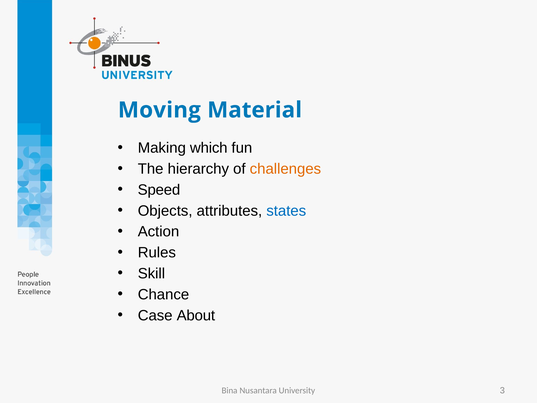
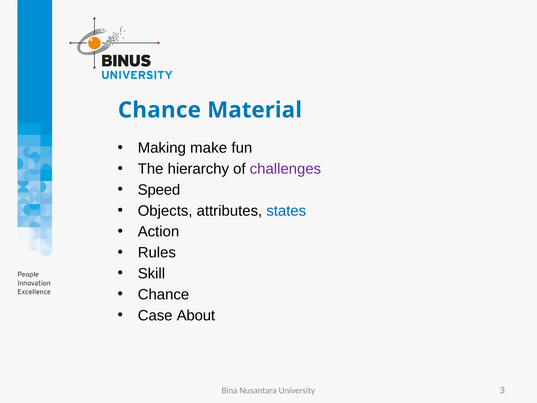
Moving: Moving -> Chance (159, 110)
which: which -> make (209, 148)
challenges colour: orange -> purple (285, 169)
